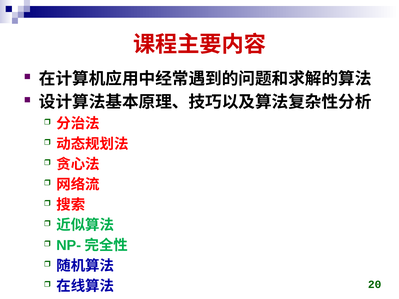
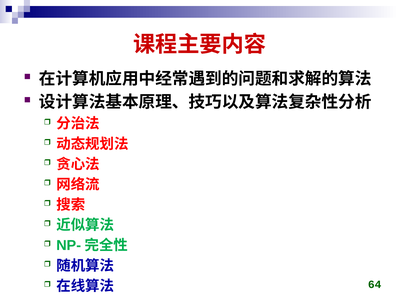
20: 20 -> 64 (375, 285)
